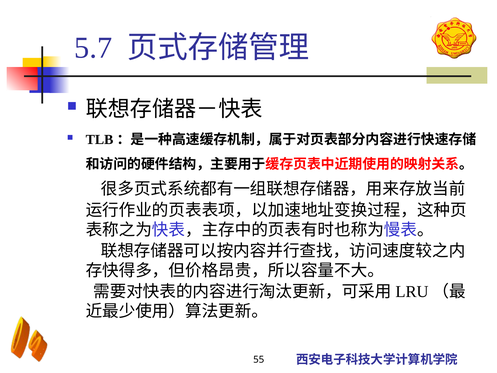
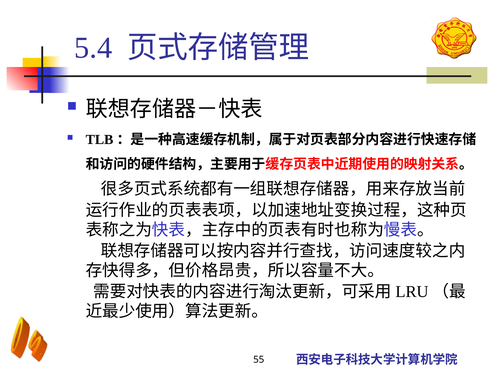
5.7: 5.7 -> 5.4 (93, 48)
